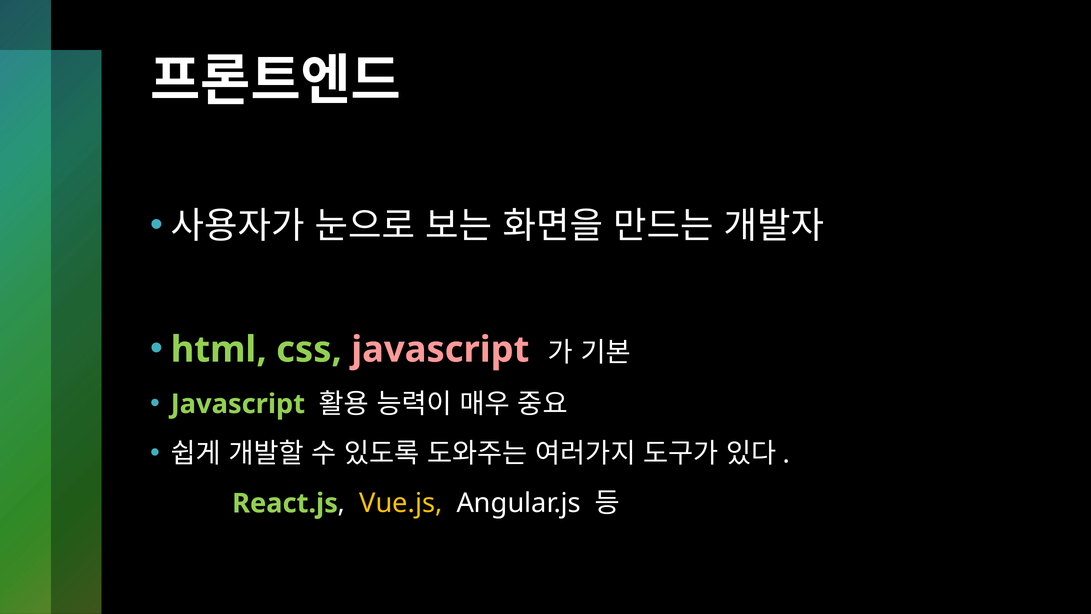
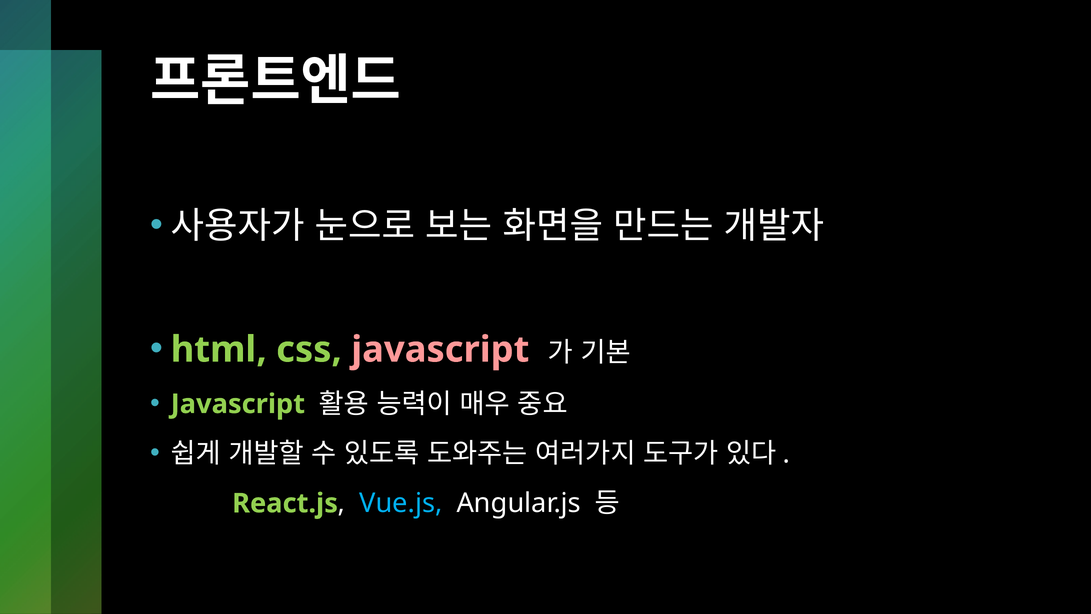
Vue.js colour: yellow -> light blue (401, 503)
